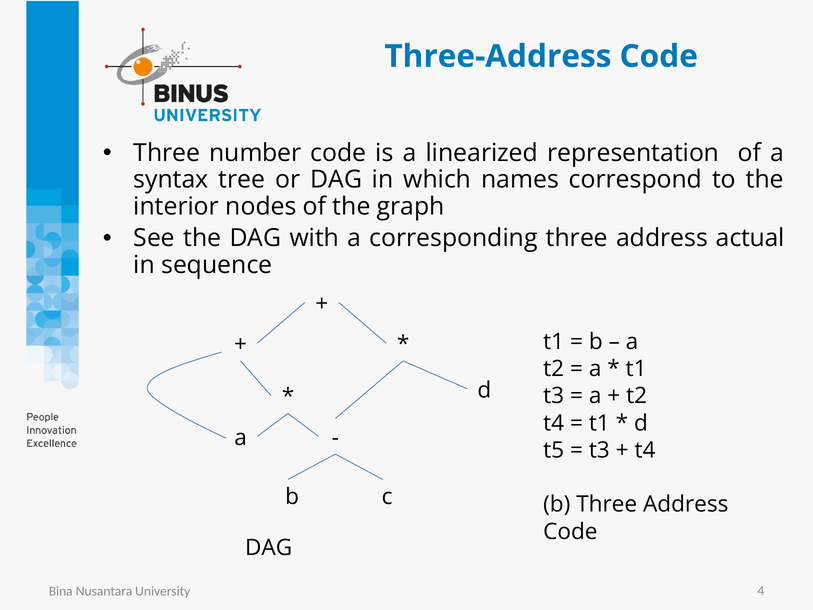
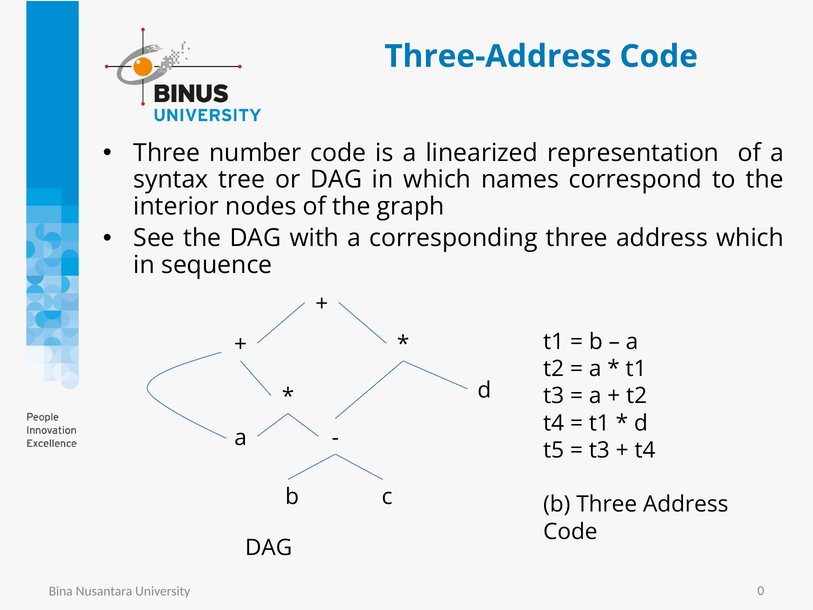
address actual: actual -> which (750, 238)
4: 4 -> 0 (761, 591)
